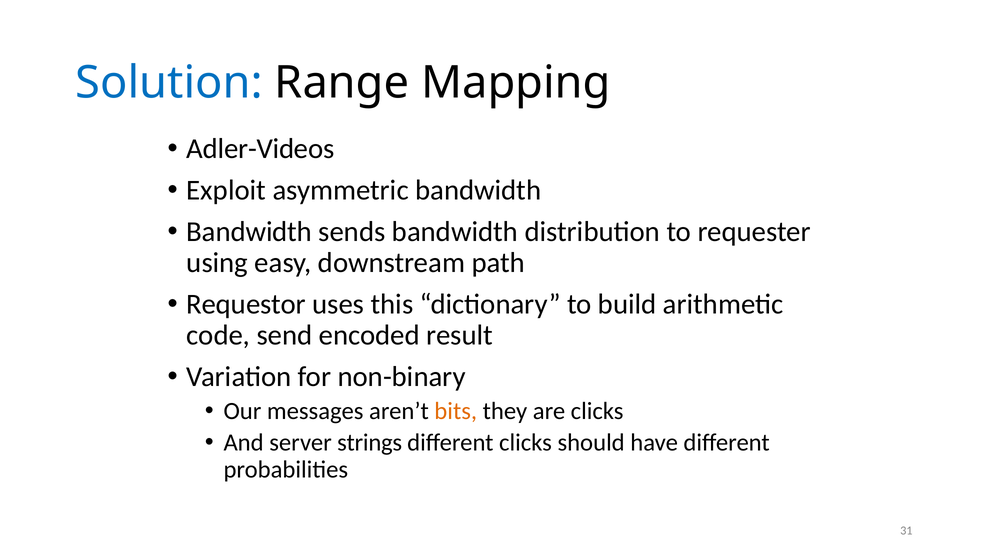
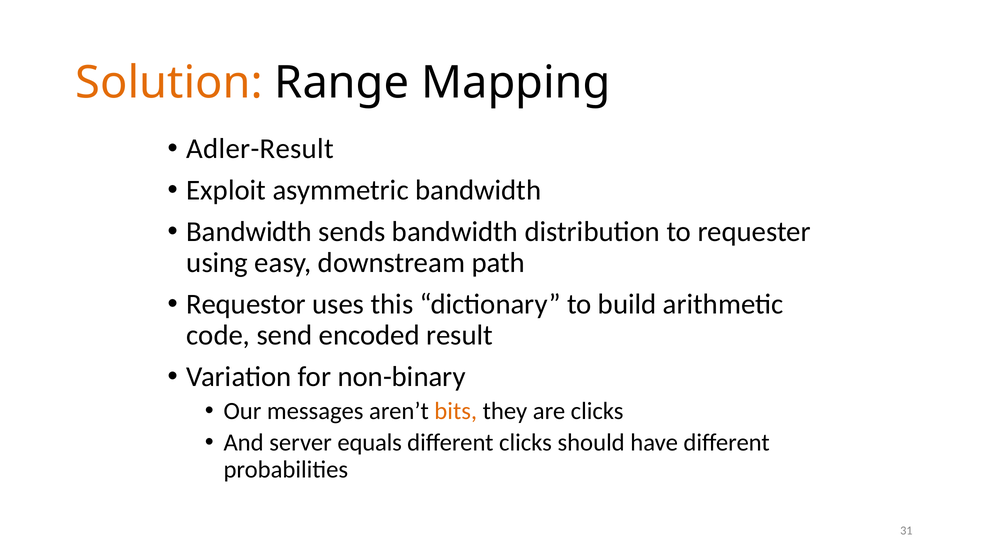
Solution colour: blue -> orange (169, 83)
Adler-Videos: Adler-Videos -> Adler-Result (260, 149)
strings: strings -> equals (370, 443)
